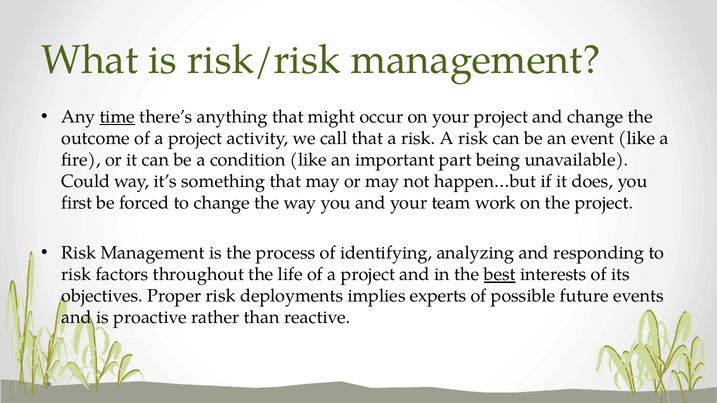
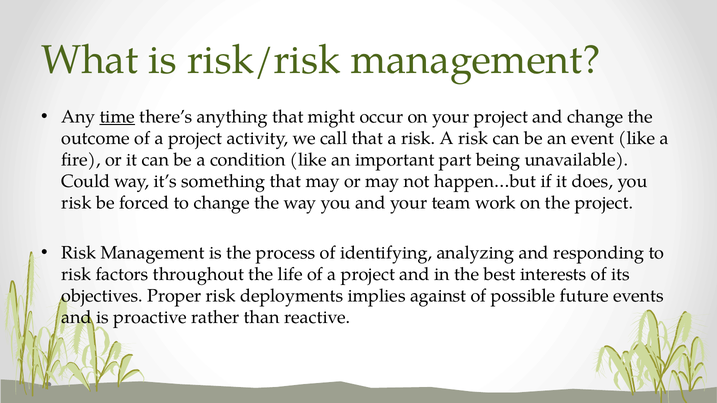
first: first -> risk (77, 203)
best underline: present -> none (500, 275)
experts: experts -> against (438, 296)
